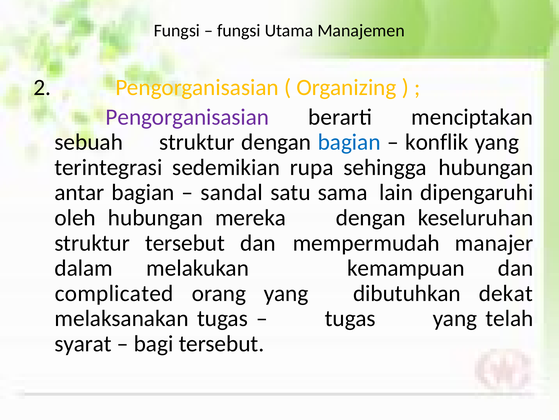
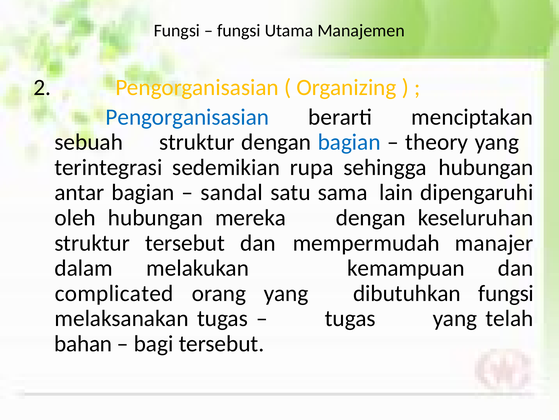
Pengorganisasian colour: purple -> blue (187, 117)
konflik: konflik -> theory (437, 142)
dibutuhkan dekat: dekat -> fungsi (506, 293)
syarat: syarat -> bahan (83, 343)
